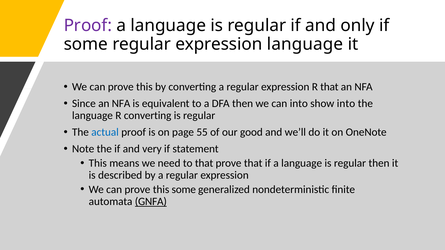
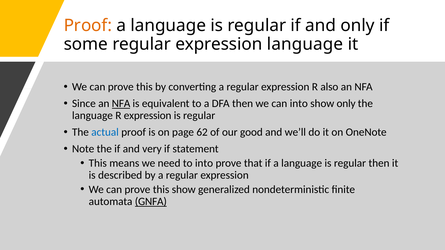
Proof colour: purple -> orange (88, 26)
R that: that -> also (329, 87)
NFA underline: none -> present (121, 104)
show into: into -> only (346, 104)
R converting: converting -> expression (148, 116)
55: 55 -> 62 (202, 132)
to that: that -> into (204, 163)
this some: some -> show (184, 190)
